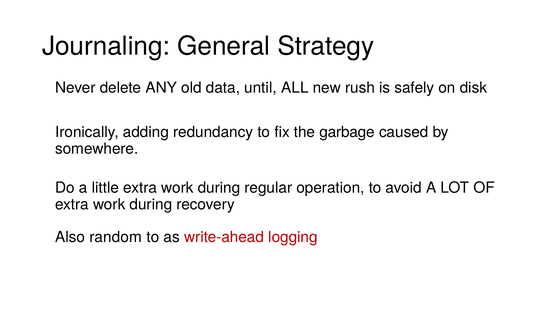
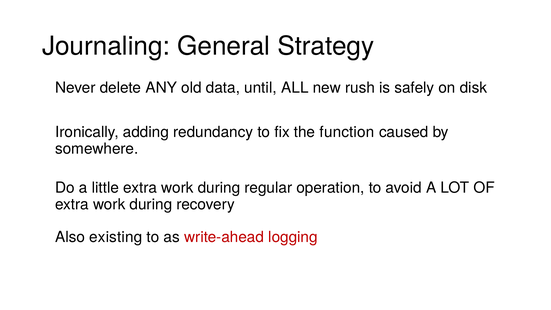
garbage: garbage -> function (347, 132)
random: random -> existing (116, 237)
